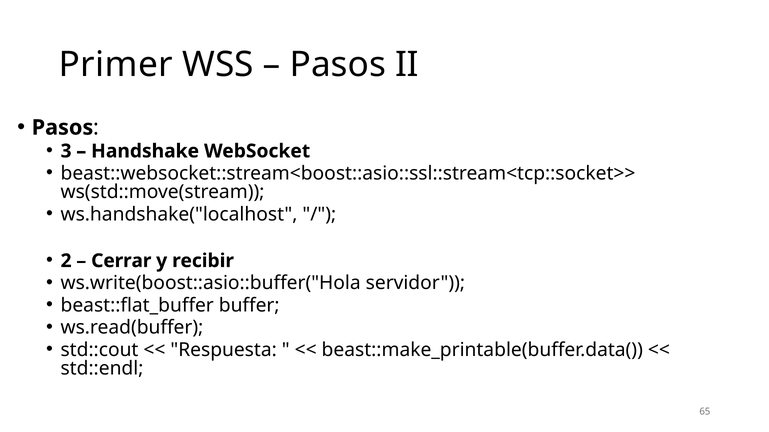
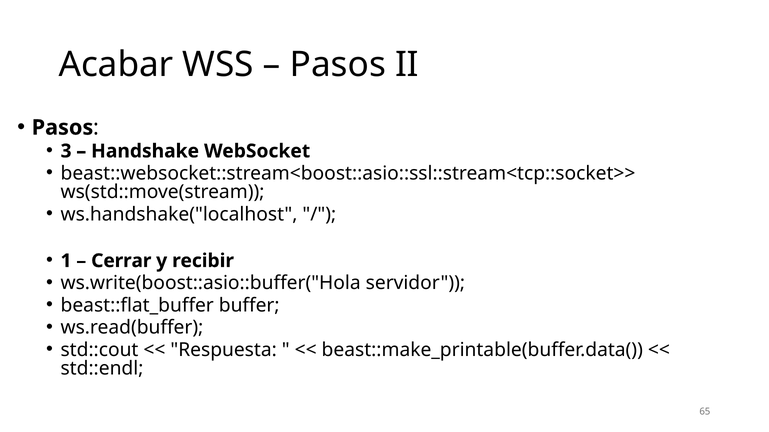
Primer: Primer -> Acabar (116, 65)
2: 2 -> 1 (66, 261)
